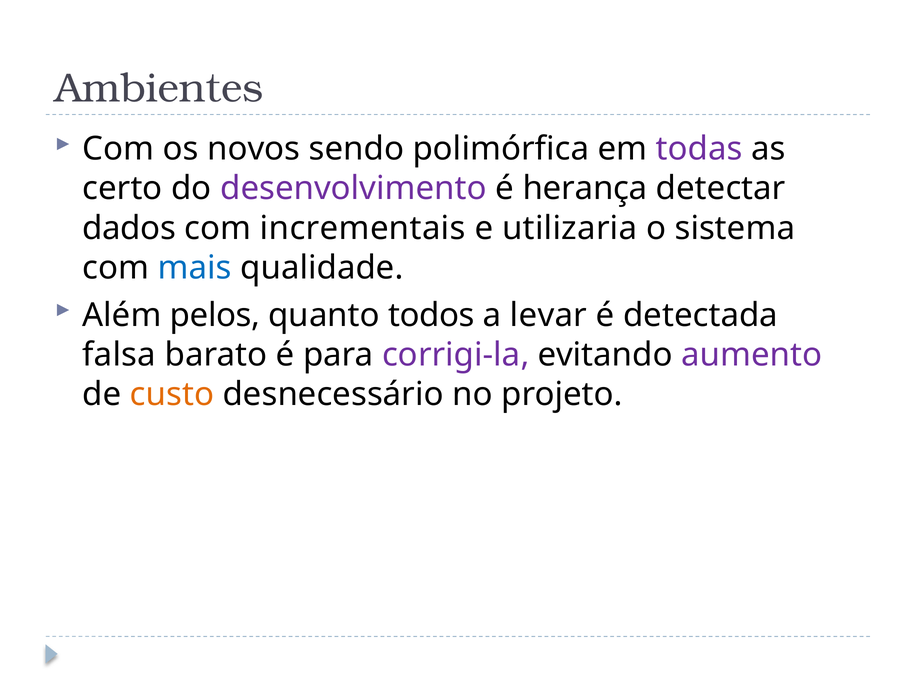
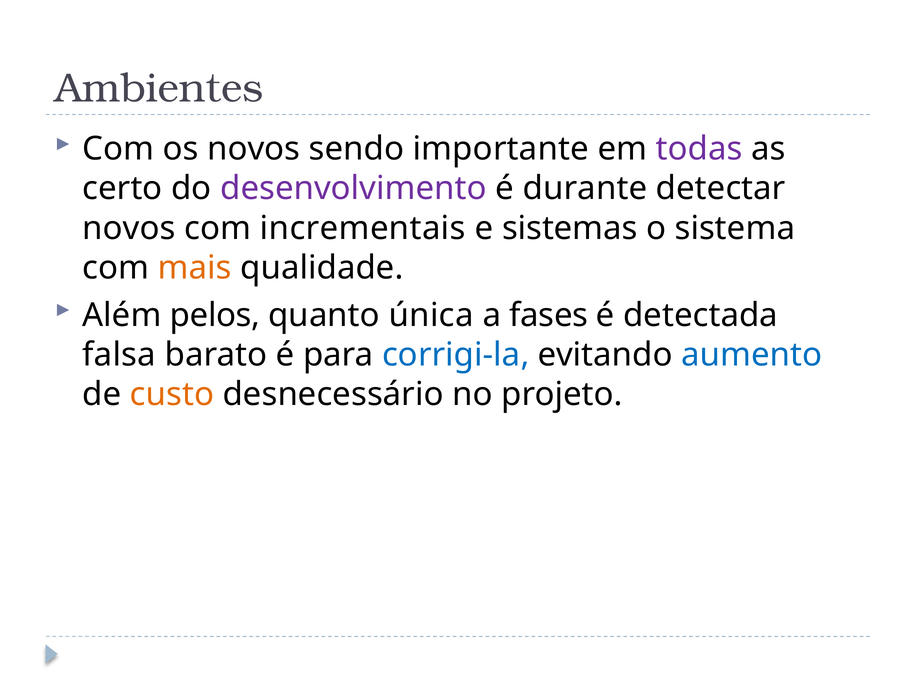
polimórfica: polimórfica -> importante (501, 149)
herança: herança -> durante (585, 188)
dados: dados -> novos (129, 228)
utilizaria: utilizaria -> sistemas (570, 228)
mais colour: blue -> orange (195, 268)
todos: todos -> única (431, 315)
levar: levar -> fases (549, 315)
corrigi-la colour: purple -> blue (456, 355)
aumento colour: purple -> blue (752, 355)
